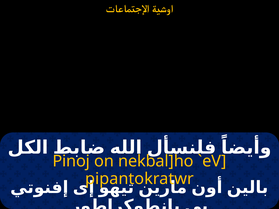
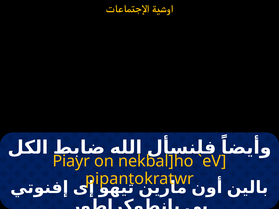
Pinoj: Pinoj -> Piayr (71, 161)
